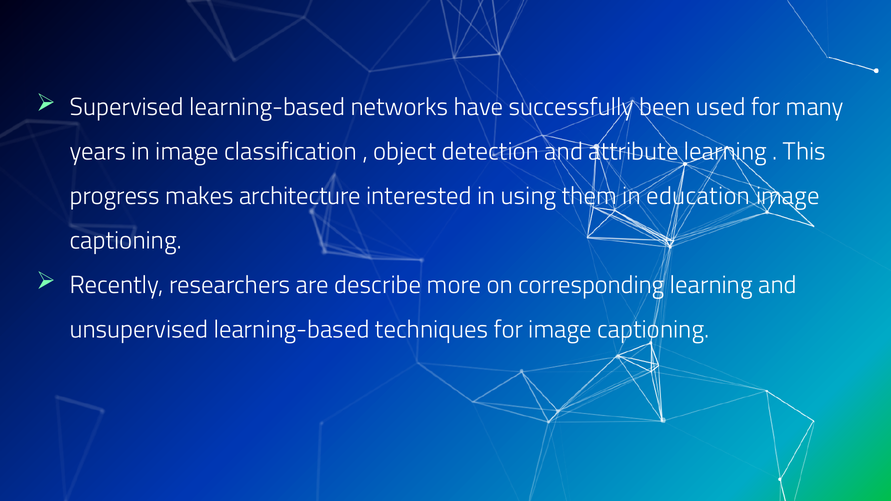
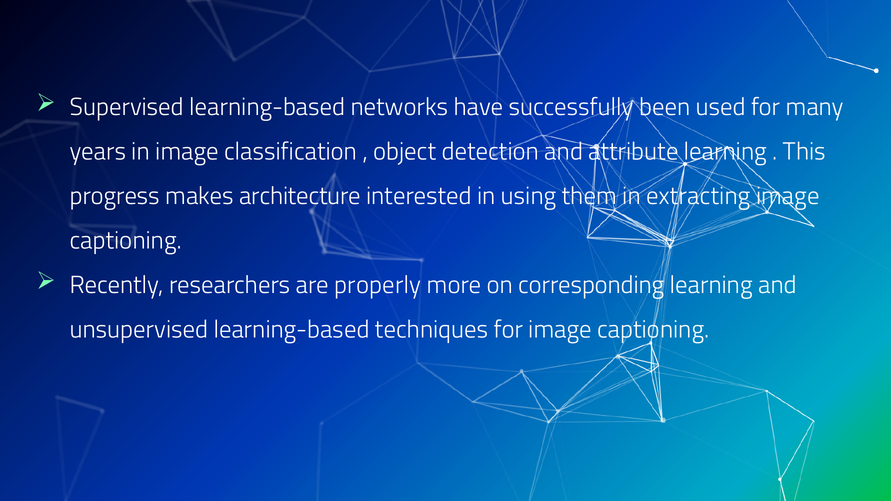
education: education -> extracting (698, 196)
describe: describe -> properly (378, 285)
